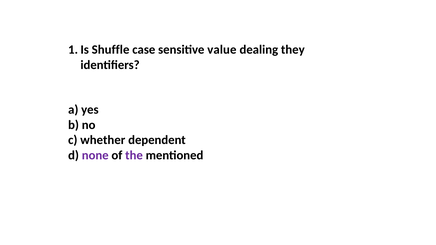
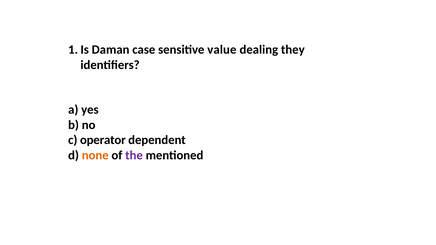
Shuffle: Shuffle -> Daman (111, 50)
whether: whether -> operator (103, 140)
none colour: purple -> orange (95, 156)
